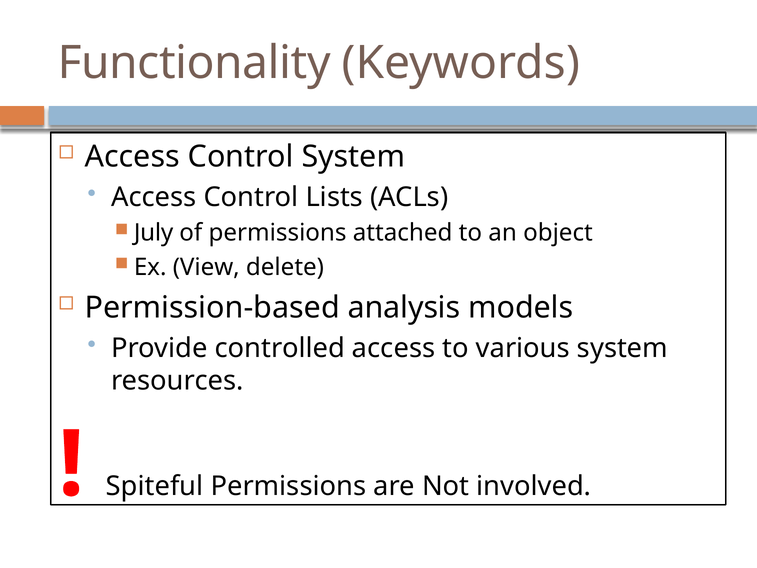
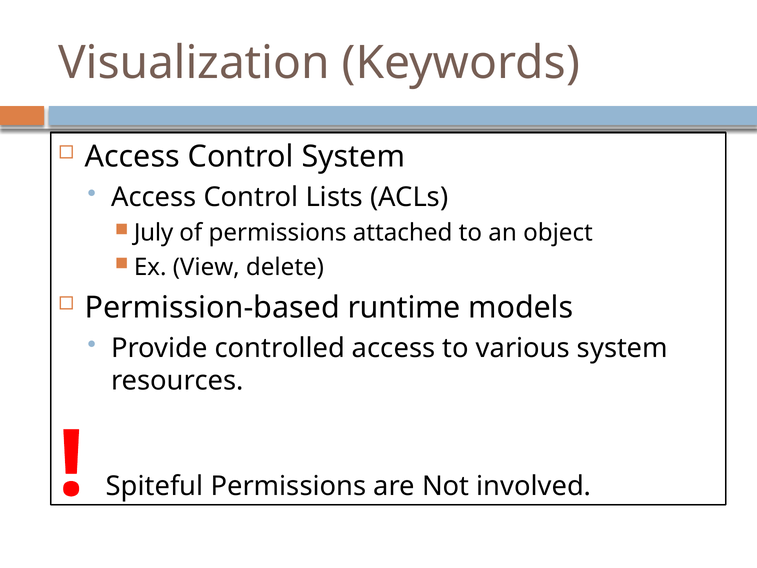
Functionality: Functionality -> Visualization (194, 63)
analysis: analysis -> runtime (404, 308)
